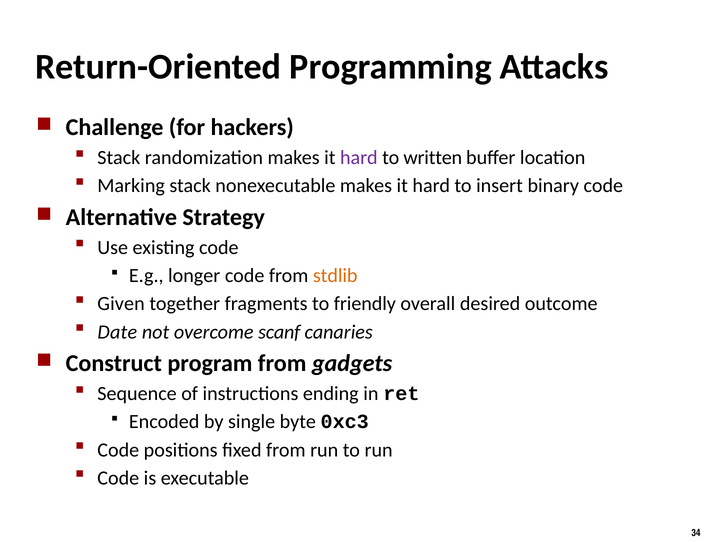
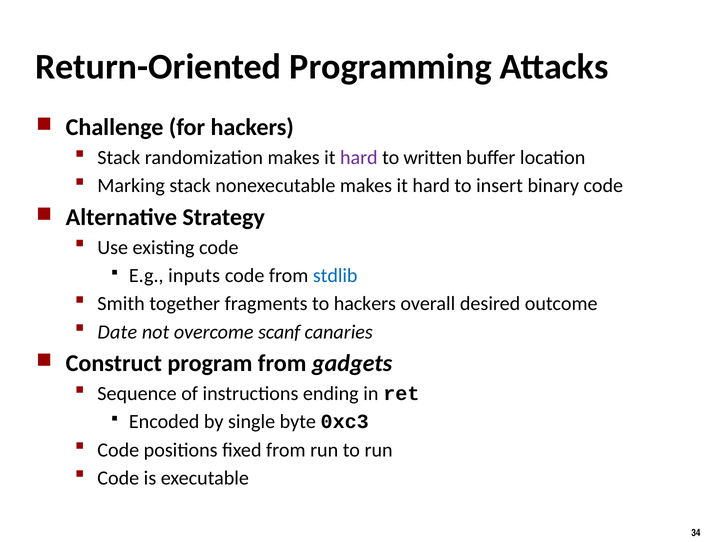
longer: longer -> inputs (194, 276)
stdlib colour: orange -> blue (335, 276)
Given: Given -> Smith (121, 304)
to friendly: friendly -> hackers (365, 304)
